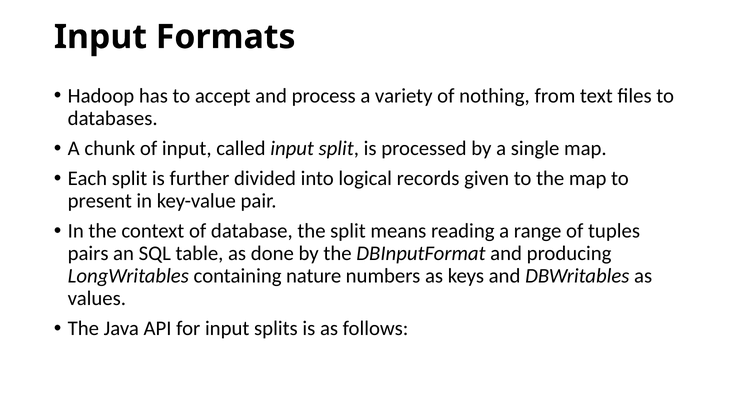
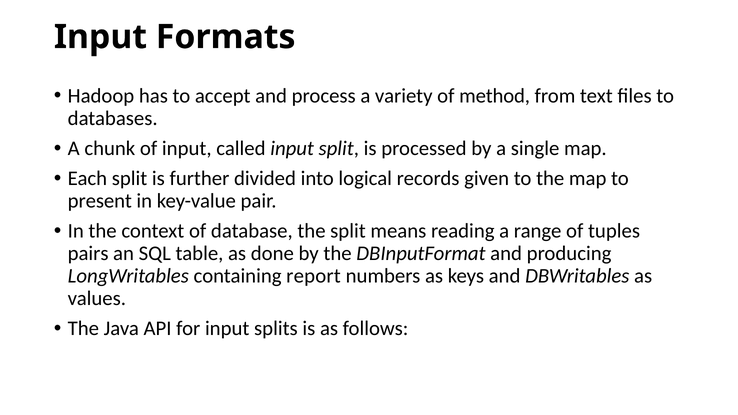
nothing: nothing -> method (495, 96)
nature: nature -> report (314, 276)
